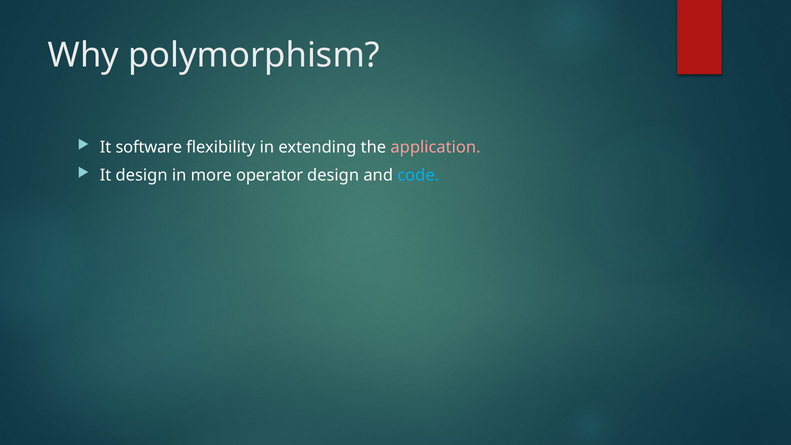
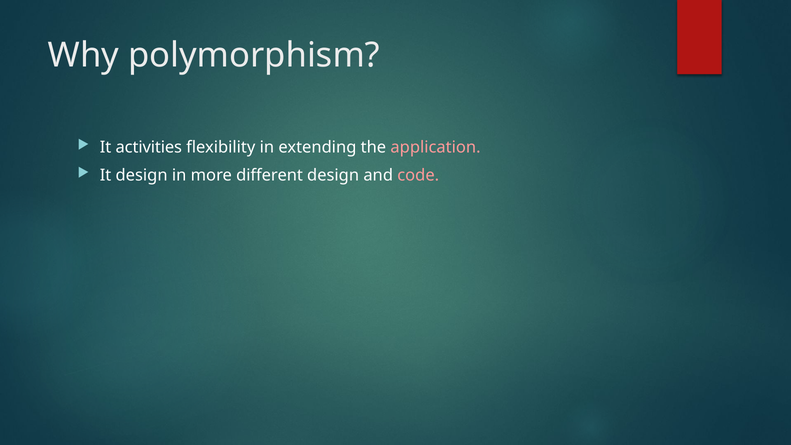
software: software -> activities (149, 147)
operator: operator -> different (270, 175)
code colour: light blue -> pink (418, 175)
